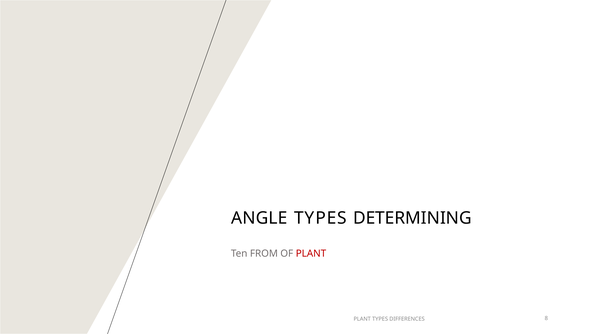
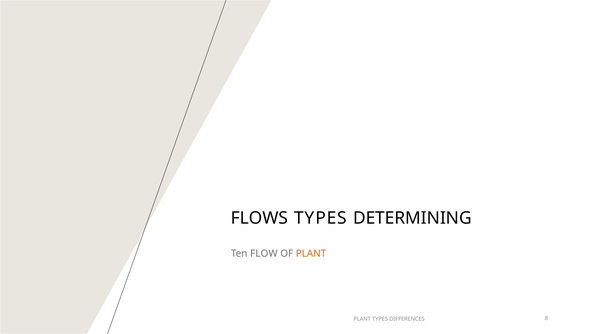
ANGLE: ANGLE -> FLOWS (259, 218)
FROM: FROM -> FLOW (264, 253)
PLANT colour: red -> orange (311, 253)
